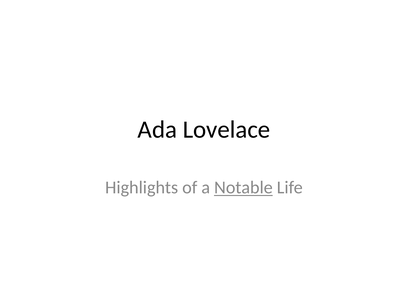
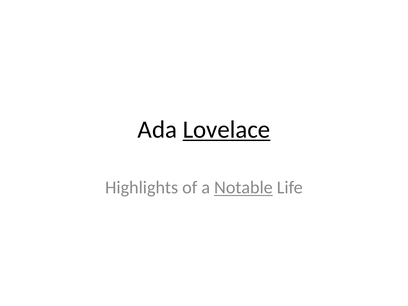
Lovelace underline: none -> present (226, 130)
